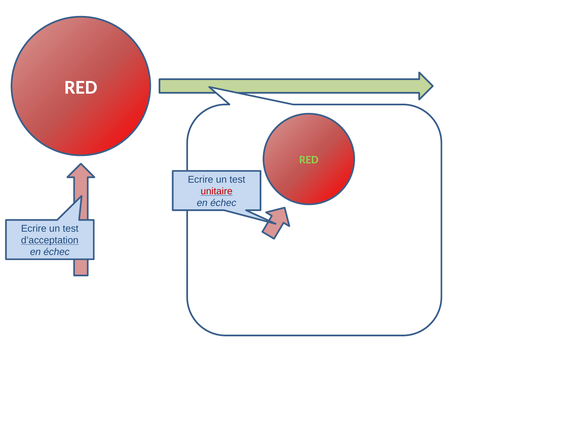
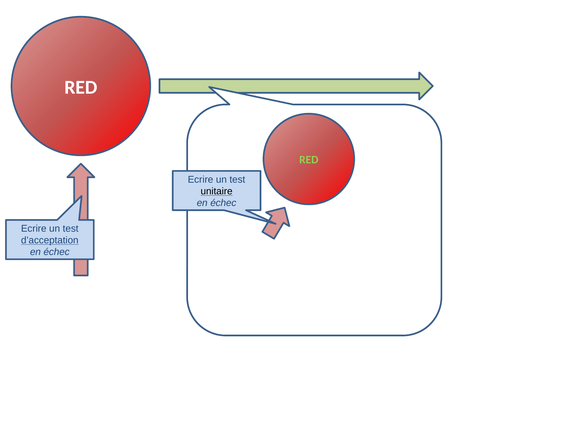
unitaire colour: red -> black (217, 191)
